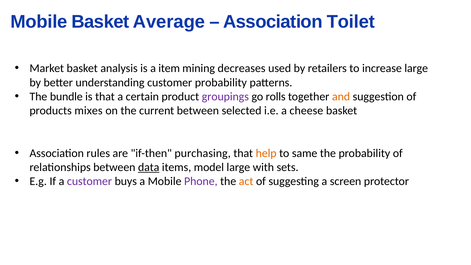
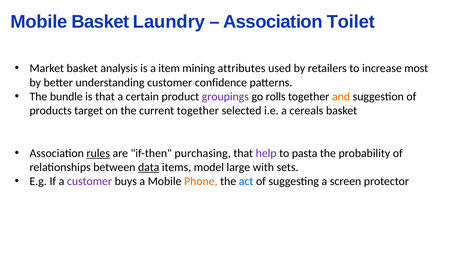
Average: Average -> Laundry (169, 22)
decreases: decreases -> attributes (242, 68)
increase large: large -> most (416, 68)
customer probability: probability -> confidence (221, 82)
mixes: mixes -> target (89, 111)
current between: between -> together (198, 111)
cheese: cheese -> cereals (306, 111)
rules underline: none -> present (98, 153)
help colour: orange -> purple (266, 153)
same: same -> pasta (305, 153)
Phone colour: purple -> orange (201, 181)
act colour: orange -> blue (246, 181)
